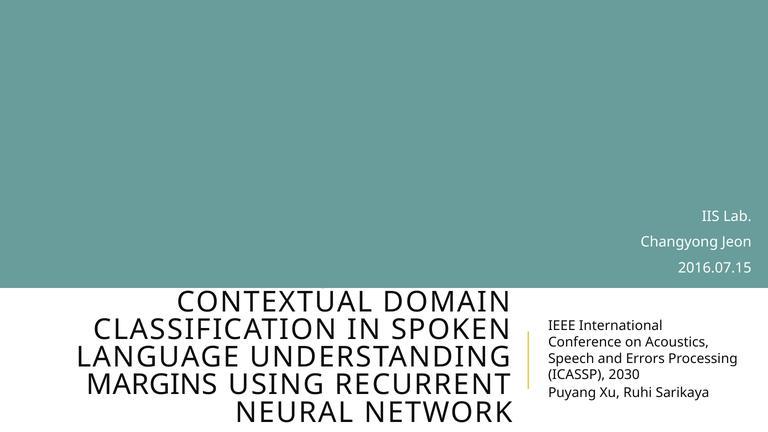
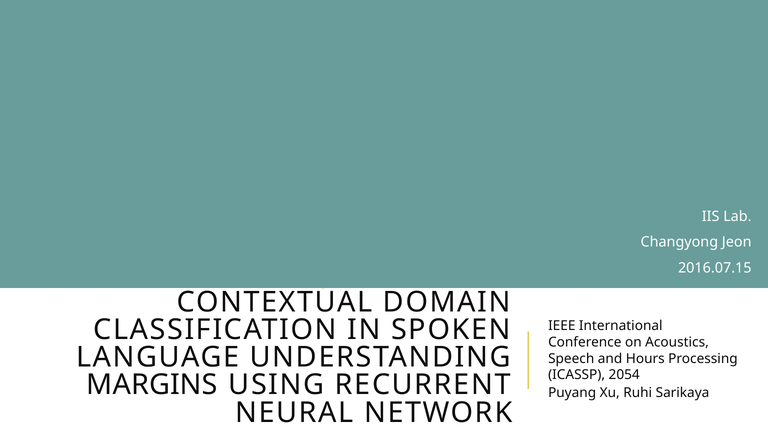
Errors: Errors -> Hours (645, 359)
2030: 2030 -> 2054 (624, 375)
